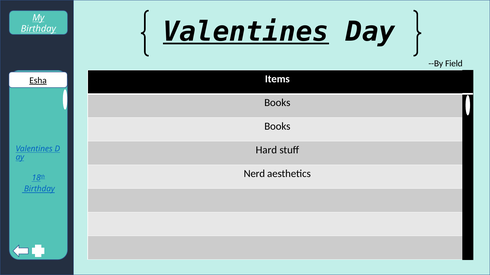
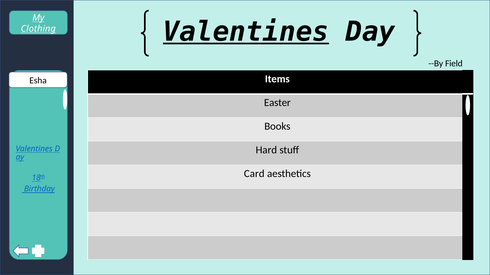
Birthday: Birthday -> Clothing (38, 29)
Esha underline: present -> none (38, 81)
Books: Books -> Easter (277, 103)
Nerd: Nerd -> Card (254, 174)
